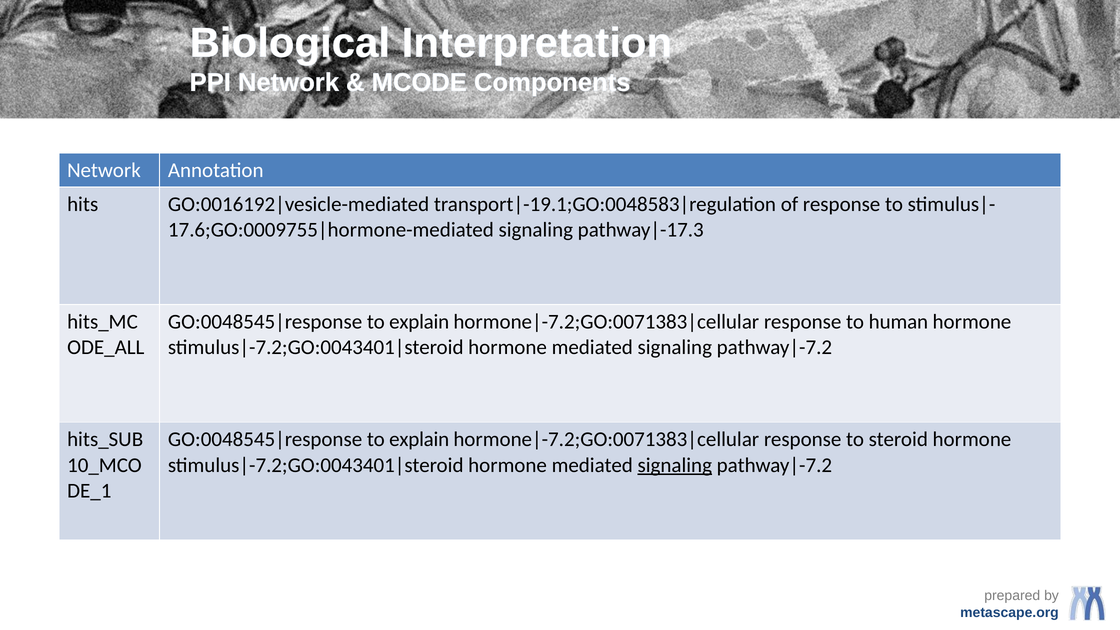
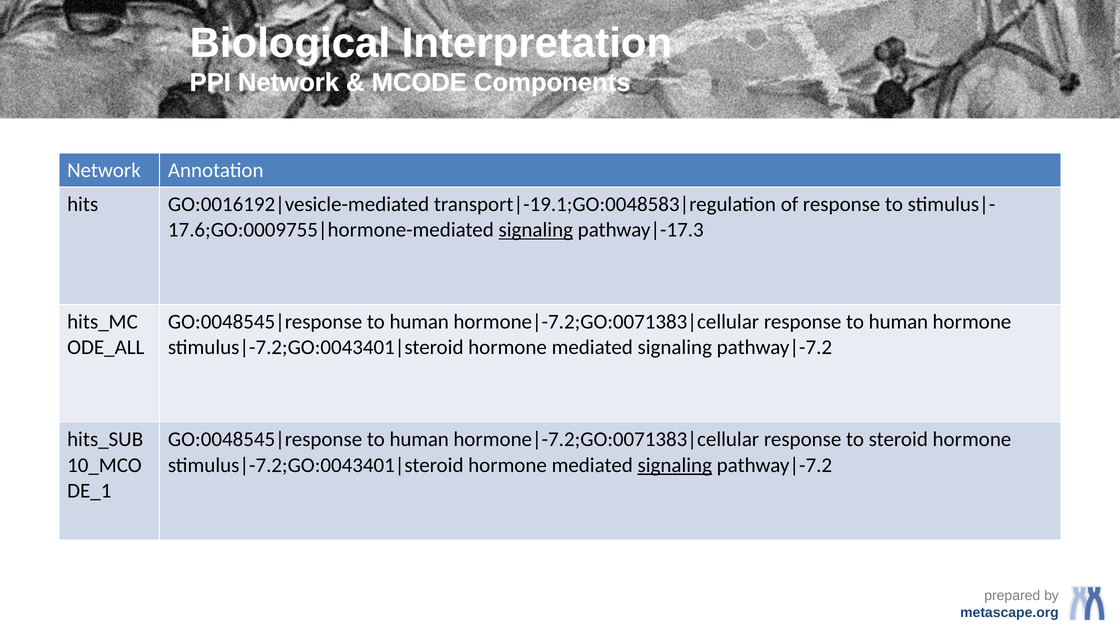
signaling underline: none -> present (536, 230)
explain: explain -> human (419, 322)
explain: explain -> human (419, 440)
